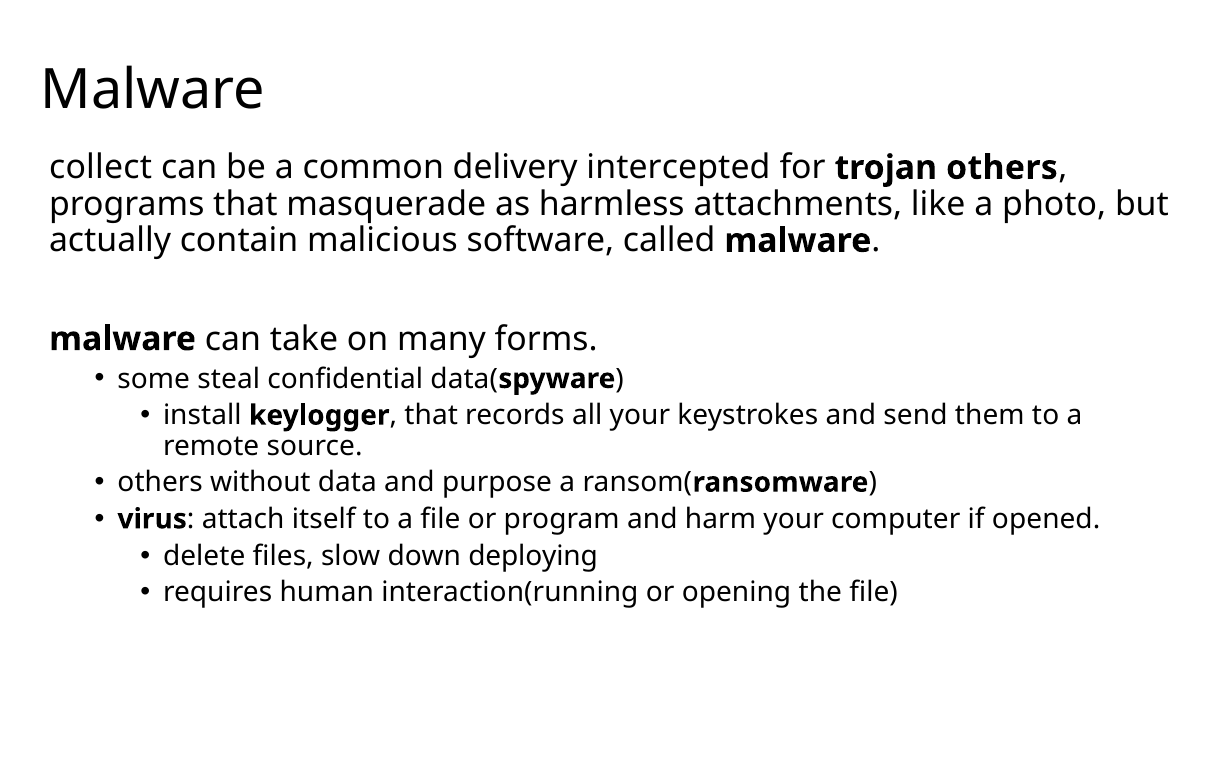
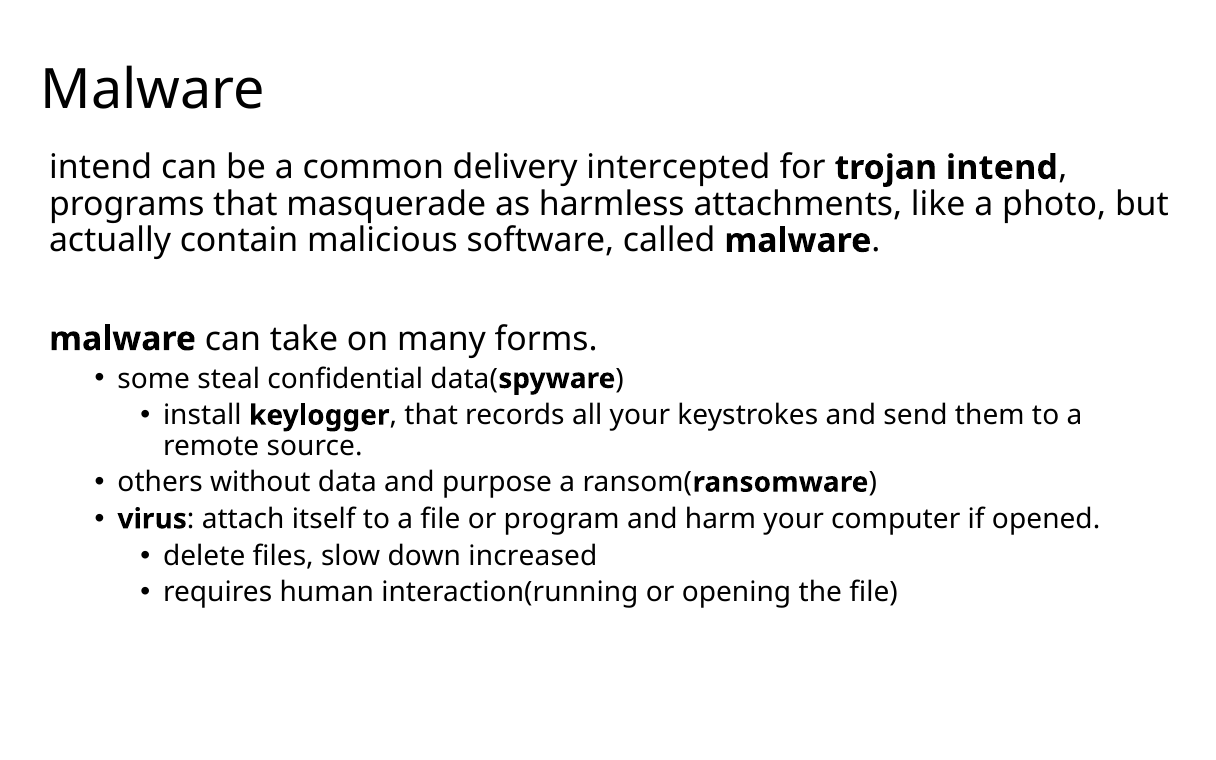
collect: collect -> intend (101, 168)
trojan others: others -> intend (1002, 168)
deploying: deploying -> increased (533, 556)
